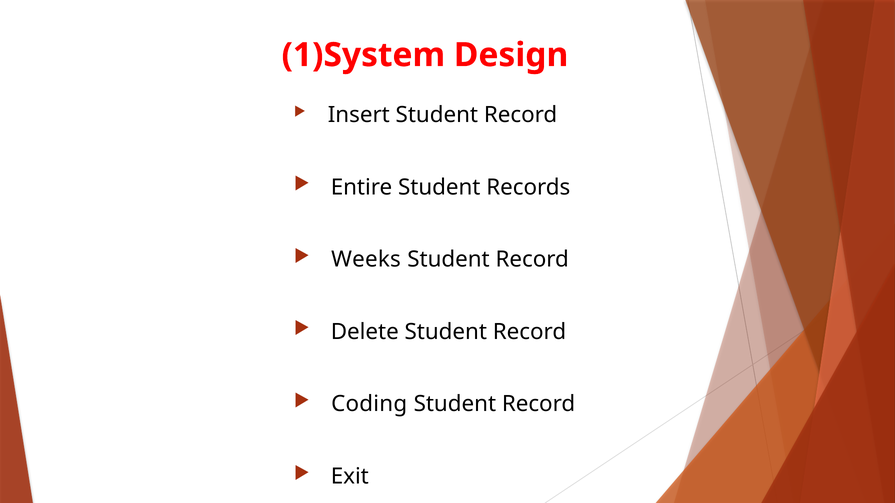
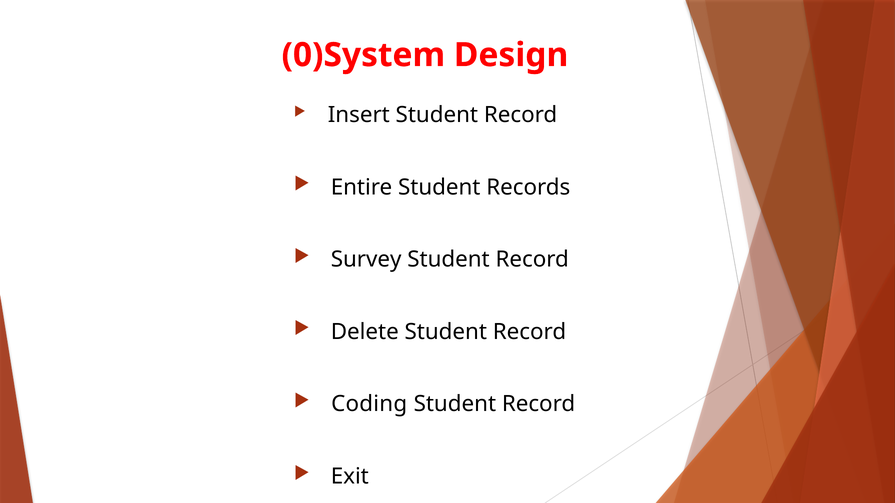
1)System: 1)System -> 0)System (363, 55)
Weeks: Weeks -> Survey (366, 260)
